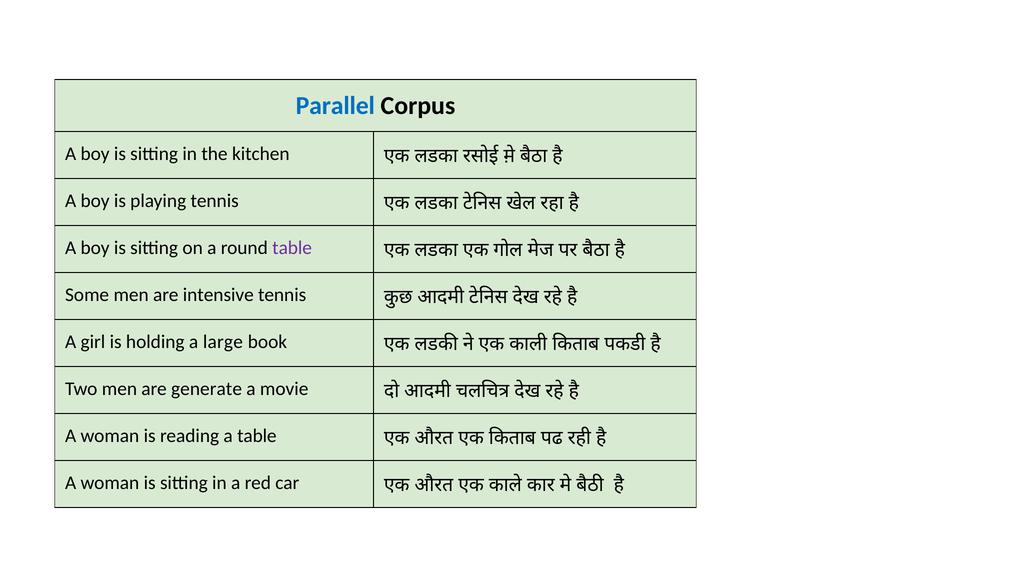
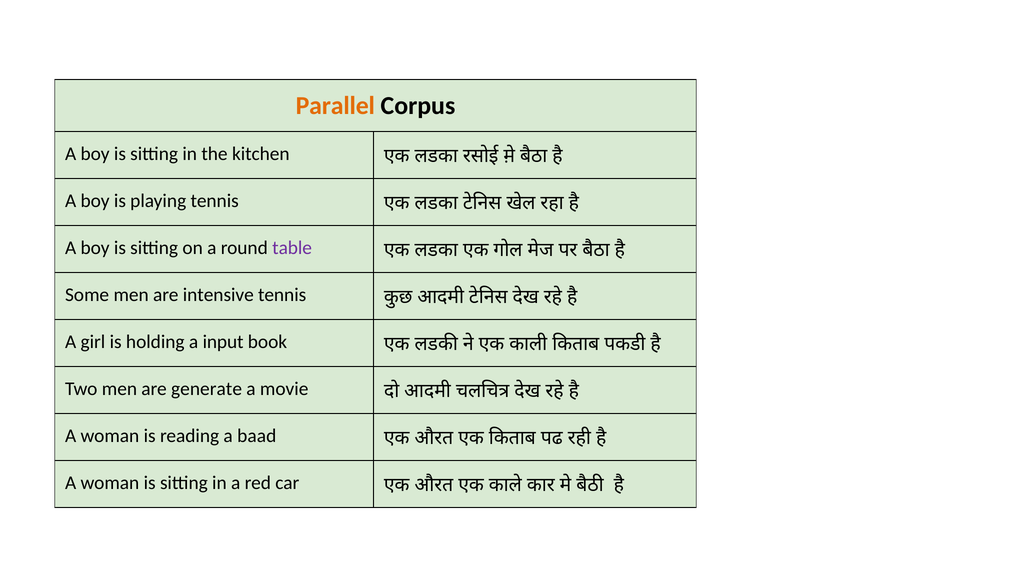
Parallel colour: blue -> orange (335, 106)
large: large -> input (223, 342)
a table: table -> baad (257, 435)
